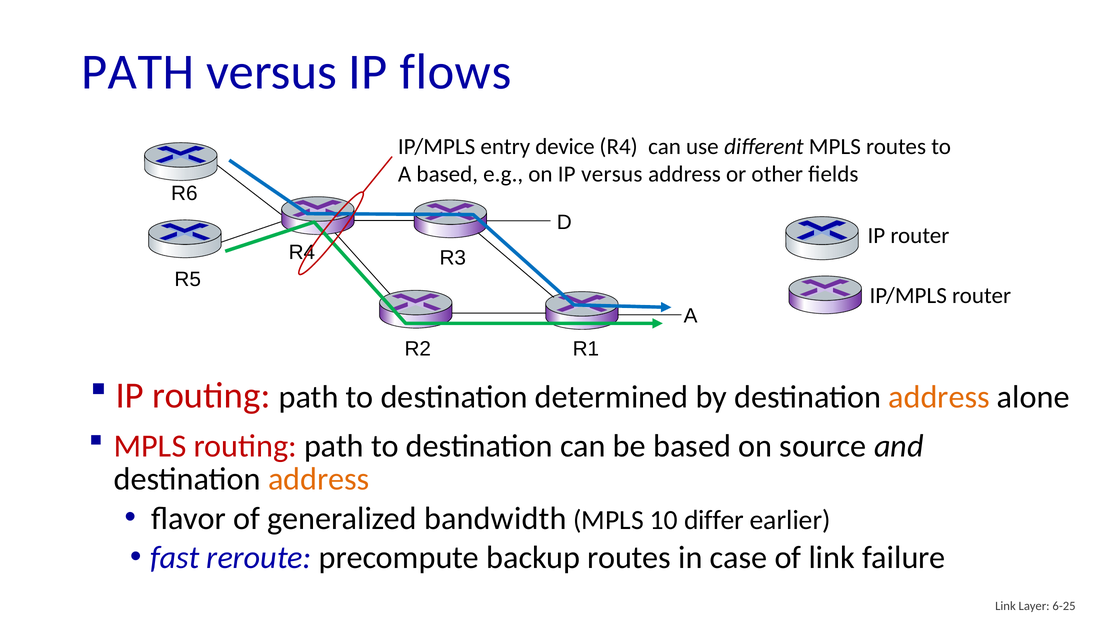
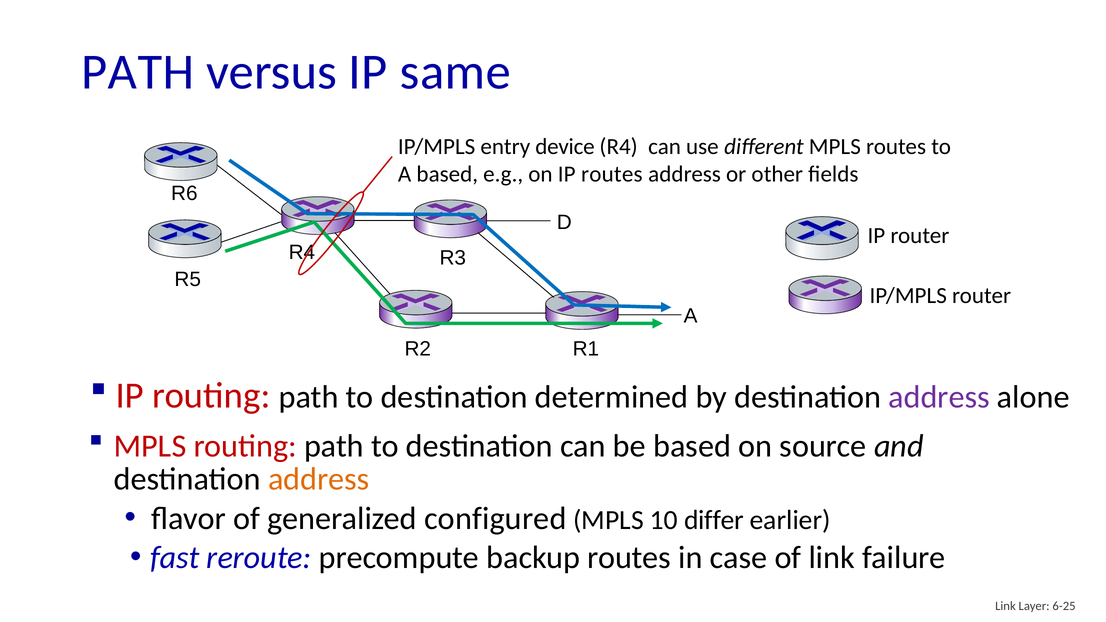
flows: flows -> same (455, 72)
IP versus: versus -> routes (612, 174)
address colour: orange -> purple (939, 397)
bandwidth: bandwidth -> configured (495, 519)
